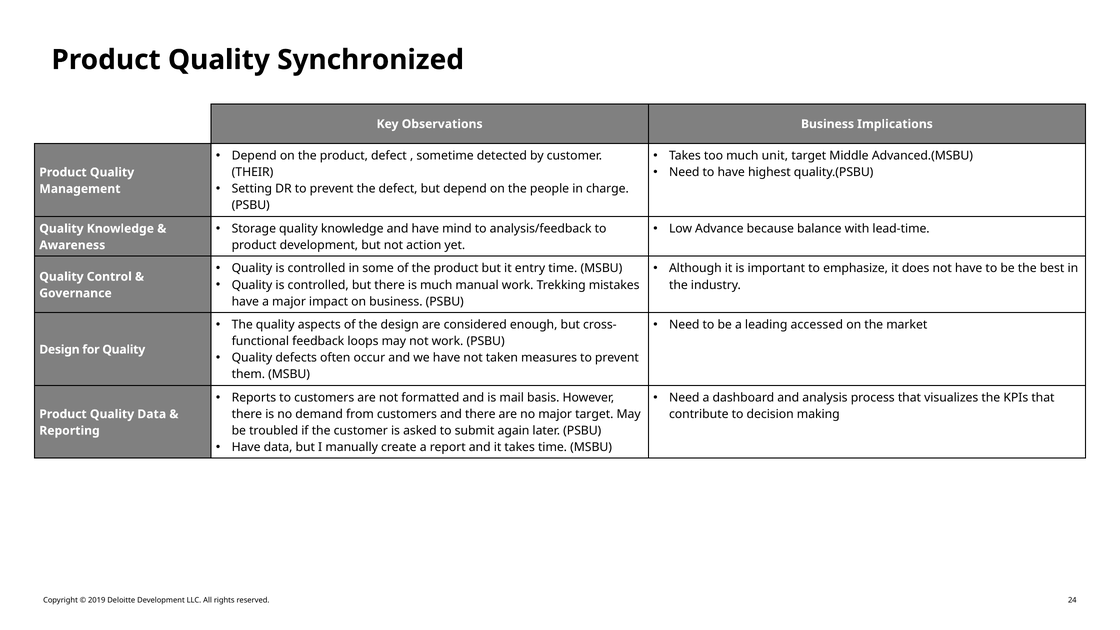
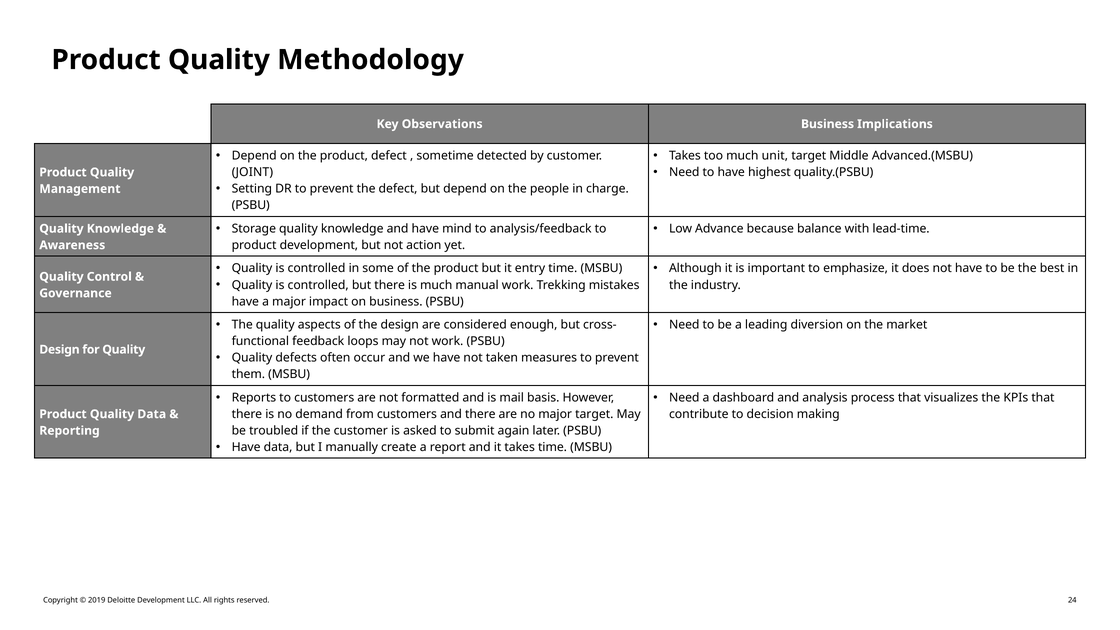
Synchronized: Synchronized -> Methodology (370, 60)
THEIR: THEIR -> JOINT (252, 172)
accessed: accessed -> diversion (817, 325)
